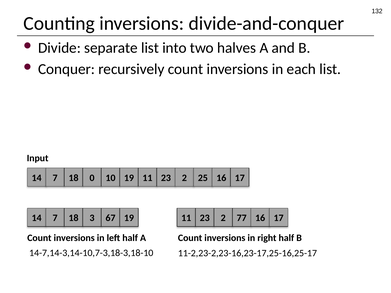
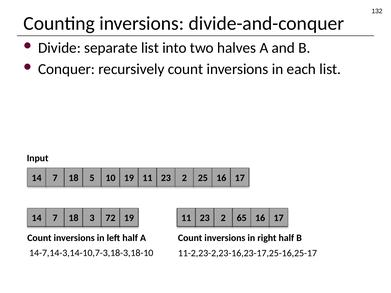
0: 0 -> 5 (92, 178)
67: 67 -> 72 (111, 218)
77: 77 -> 65 (242, 218)
